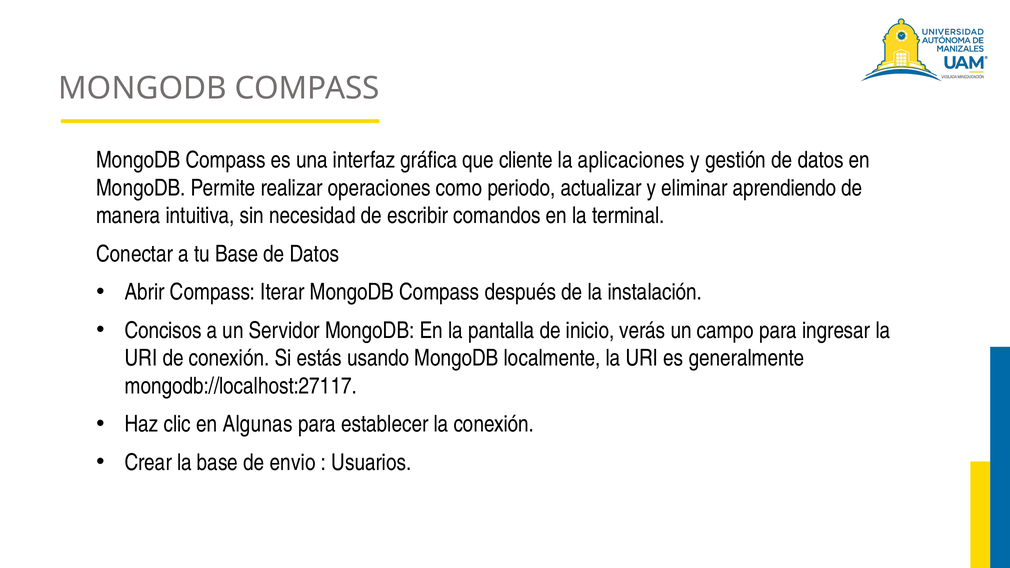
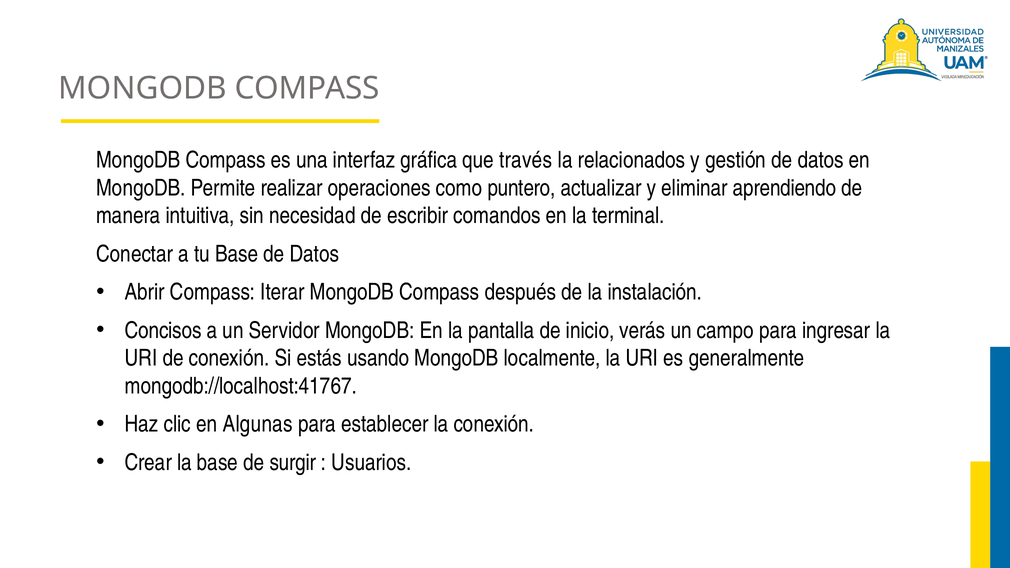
cliente: cliente -> través (526, 160)
aplicaciones: aplicaciones -> relacionados (631, 160)
periodo: periodo -> puntero (522, 188)
mongodb://localhost:27117: mongodb://localhost:27117 -> mongodb://localhost:41767 (241, 386)
envio: envio -> surgir (293, 463)
